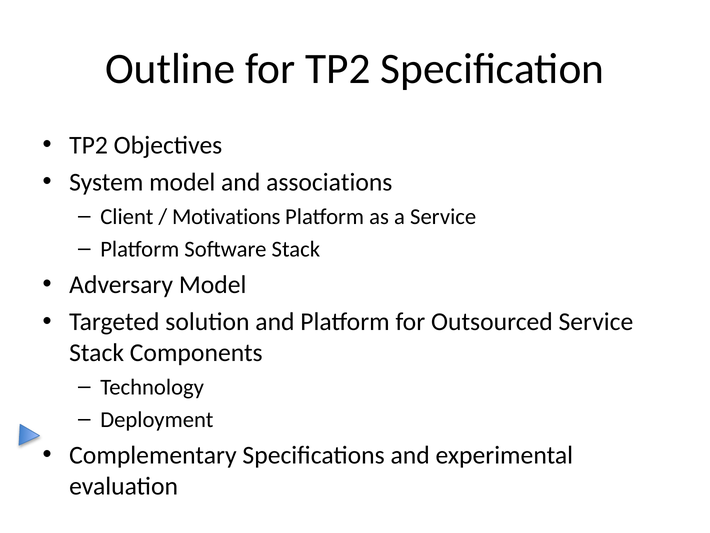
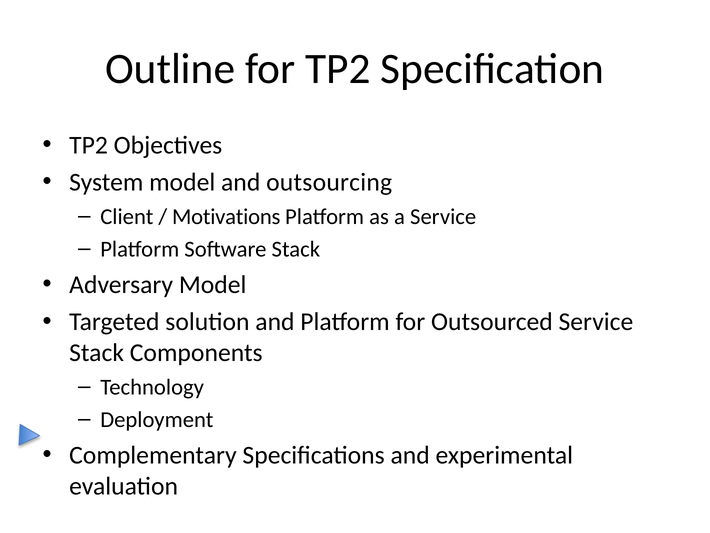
associations: associations -> outsourcing (329, 182)
